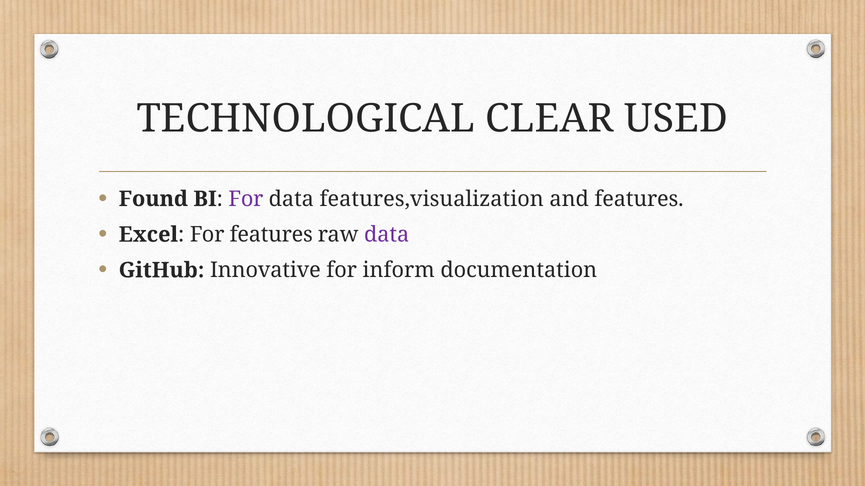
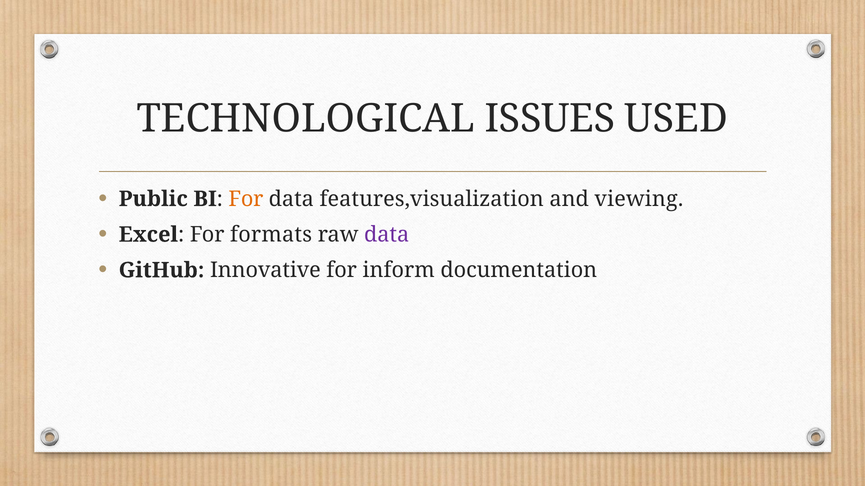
CLEAR: CLEAR -> ISSUES (550, 119)
Found: Found -> Public (153, 199)
For colour: purple -> orange (246, 199)
and features: features -> viewing (639, 199)
For features: features -> formats (271, 235)
